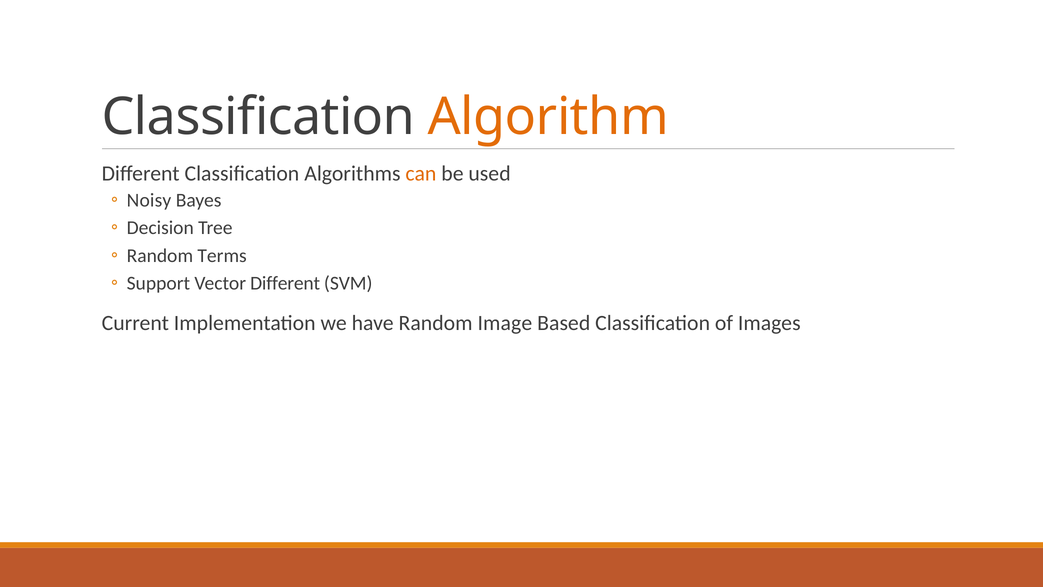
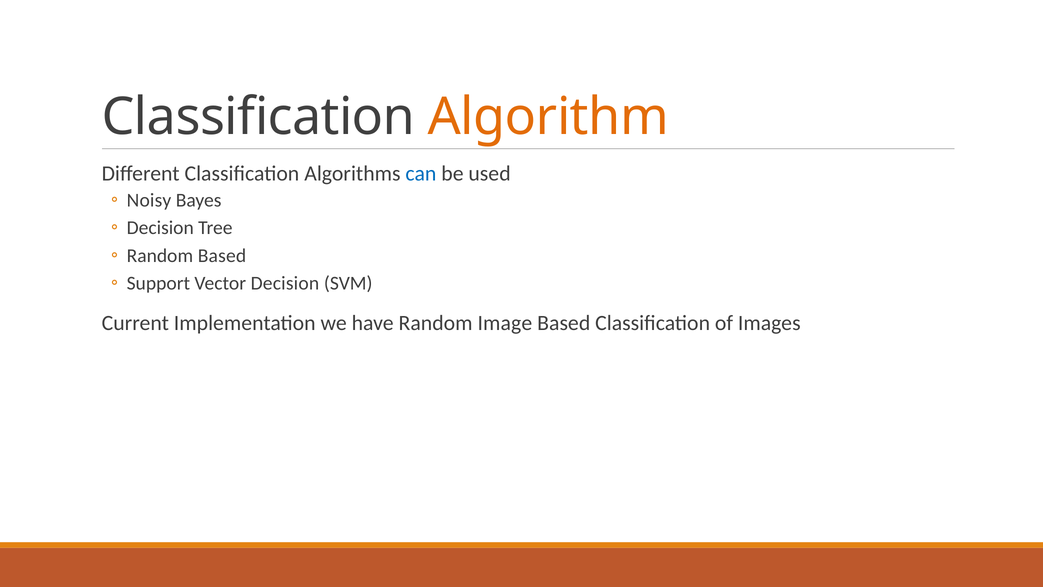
can colour: orange -> blue (421, 173)
Random Terms: Terms -> Based (222, 255)
Vector Different: Different -> Decision (285, 283)
